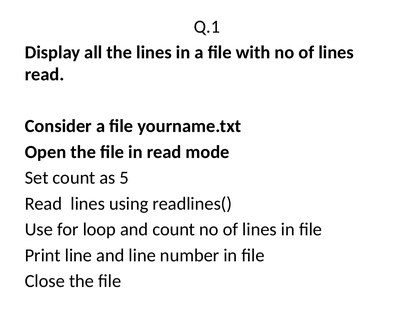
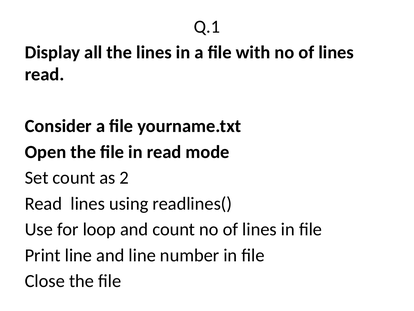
5: 5 -> 2 (124, 178)
